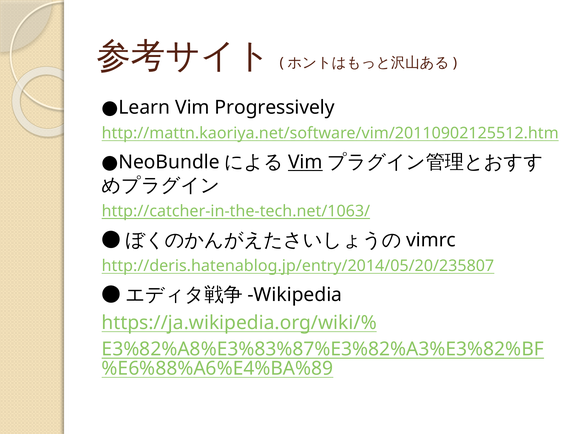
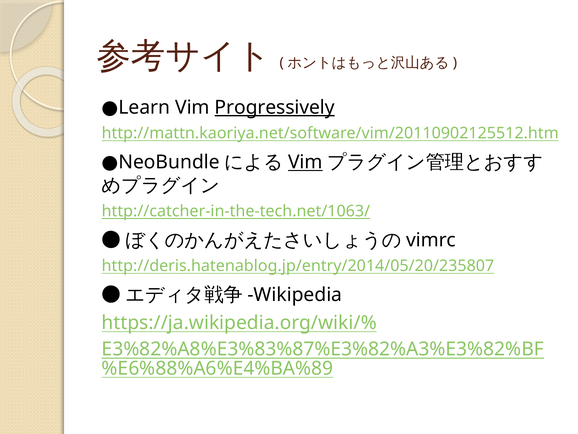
Progressively underline: none -> present (275, 107)
